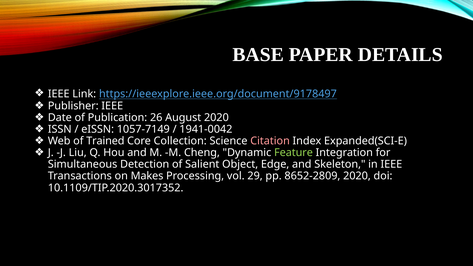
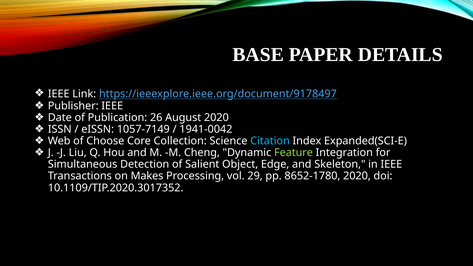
Trained: Trained -> Choose (105, 141)
Citation colour: pink -> light blue (270, 141)
8652-2809: 8652-2809 -> 8652-1780 (312, 176)
